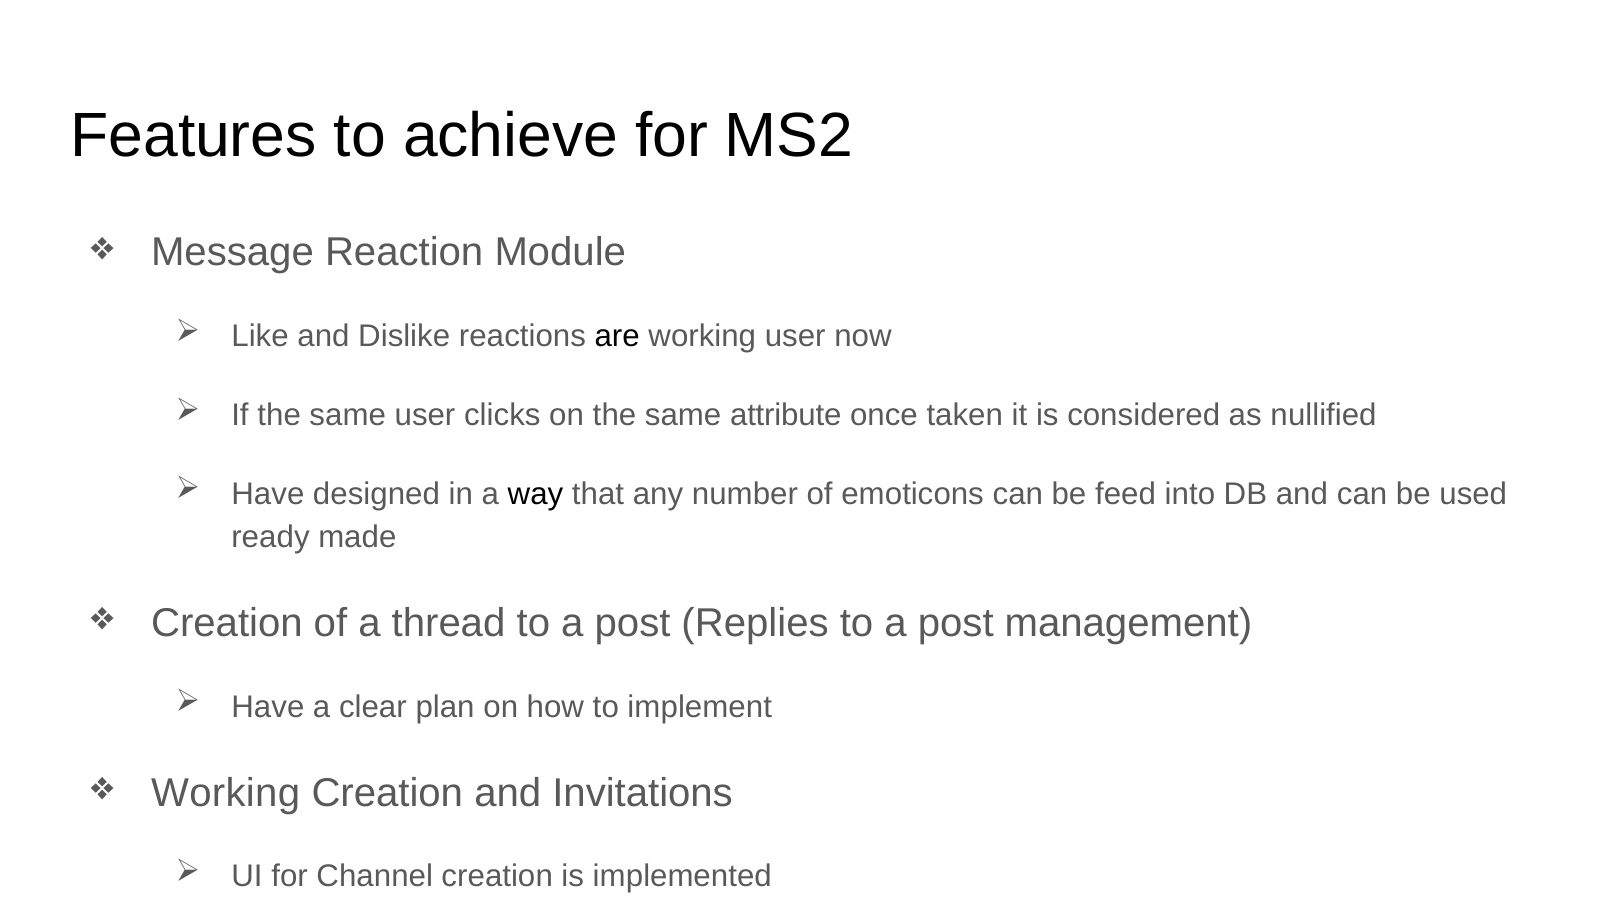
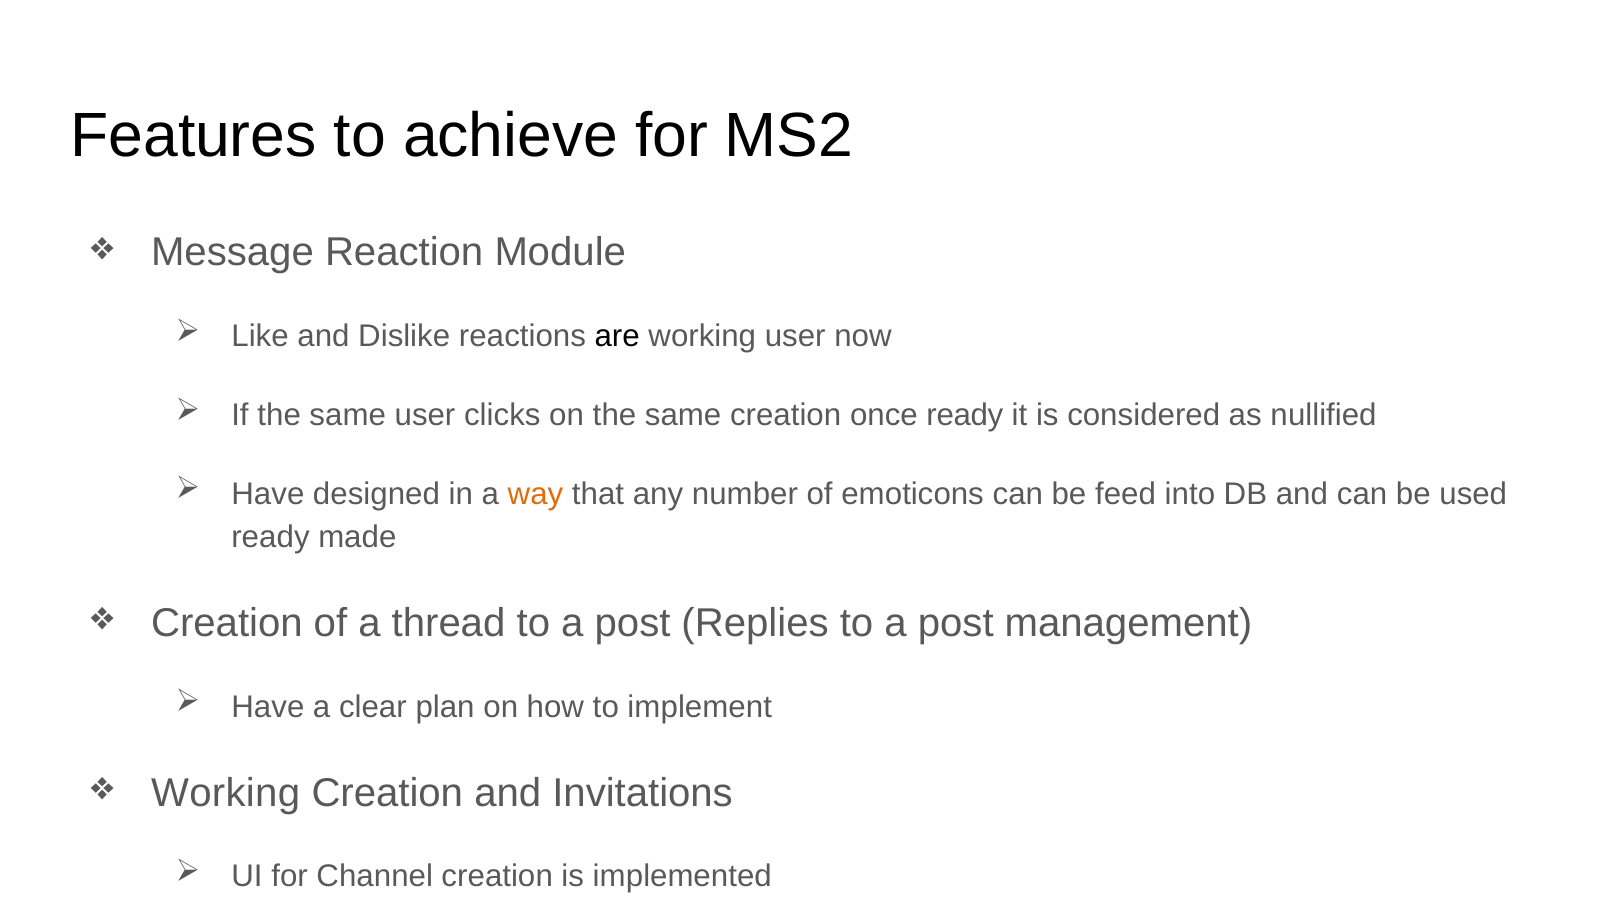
same attribute: attribute -> creation (786, 415)
once taken: taken -> ready (965, 415)
way colour: black -> orange (536, 493)
